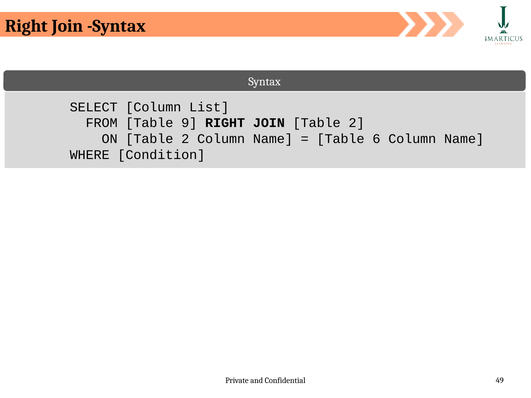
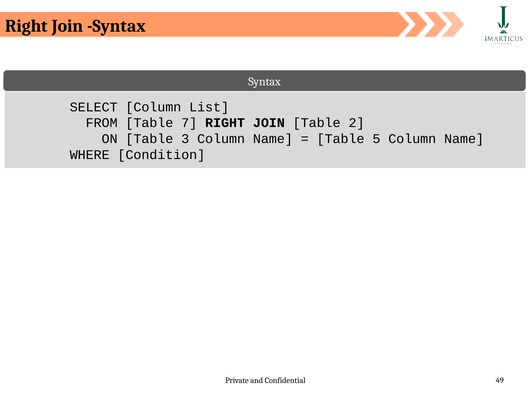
9: 9 -> 7 (189, 123)
ON Table 2: 2 -> 3 (185, 139)
6: 6 -> 5 (376, 139)
